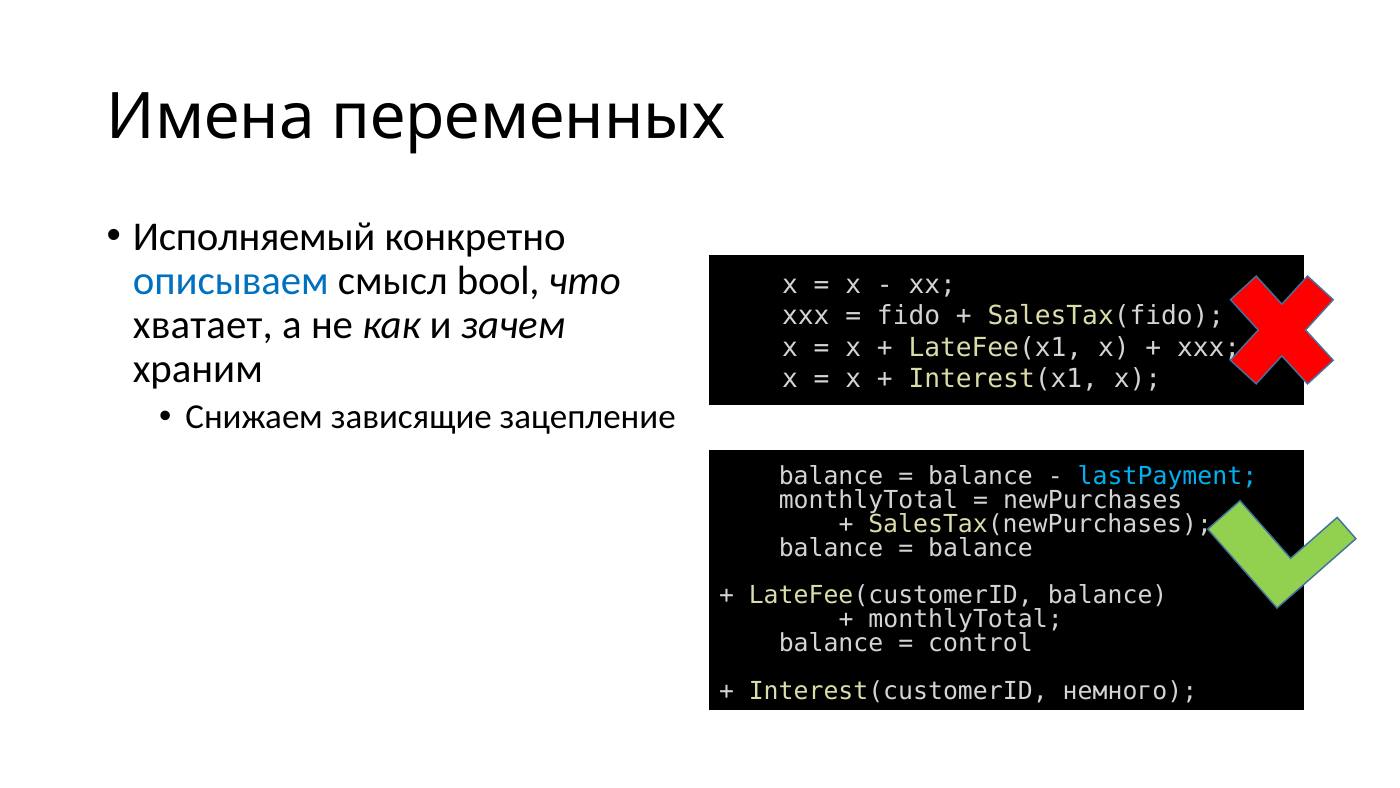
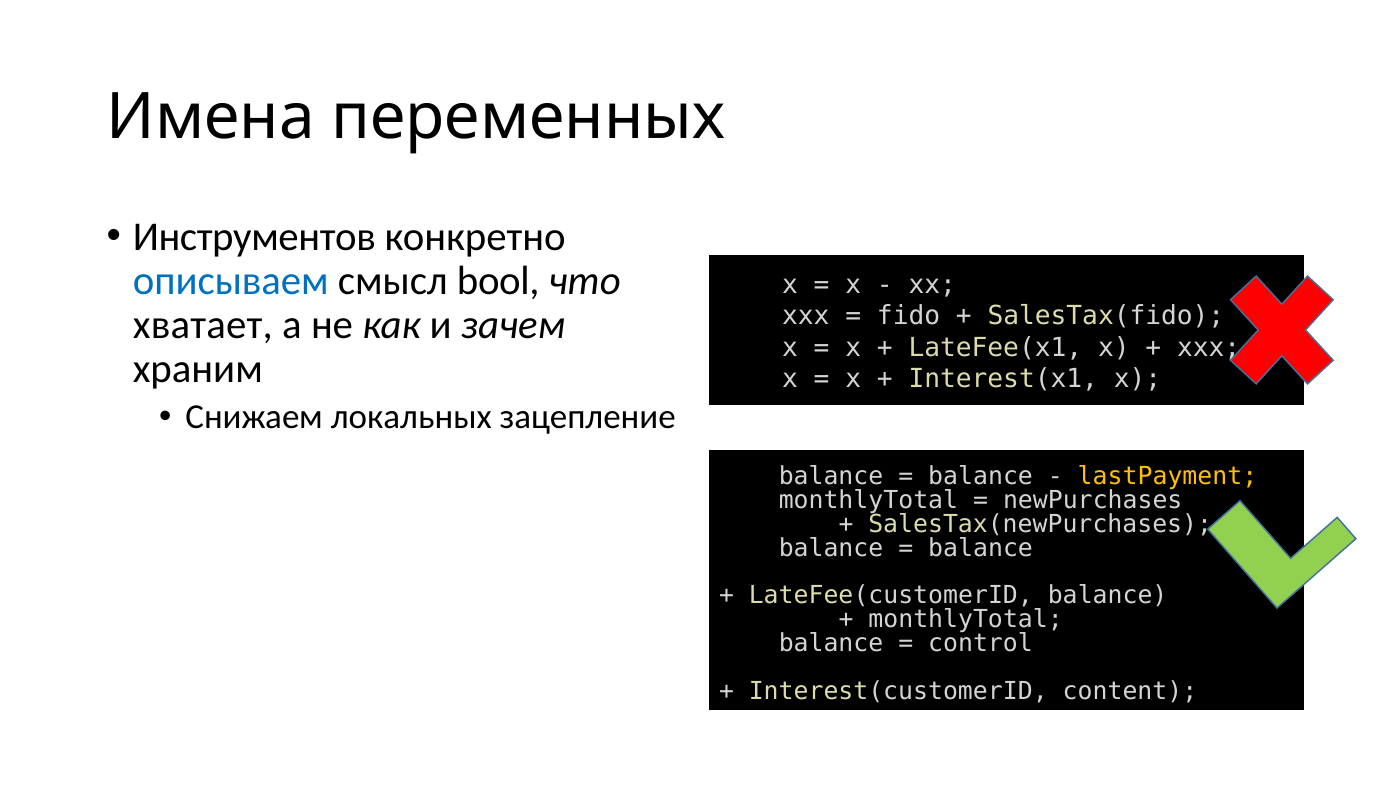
Исполняемый: Исполняемый -> Инструментов (254, 237)
зависящие: зависящие -> локальных (411, 417)
lastPayment colour: light blue -> yellow (1167, 476)
немного: немного -> content (1130, 690)
